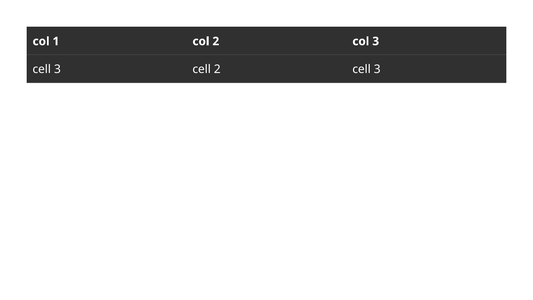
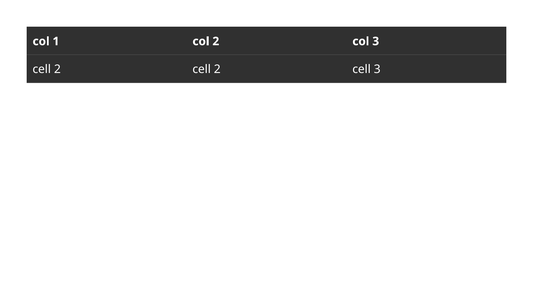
3: 3 -> 2 (57, 69)
